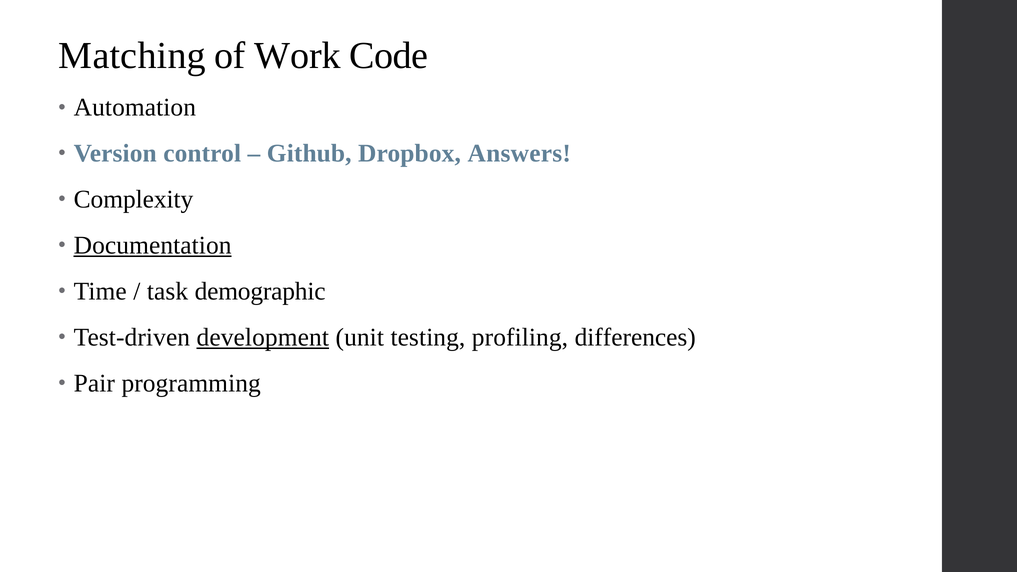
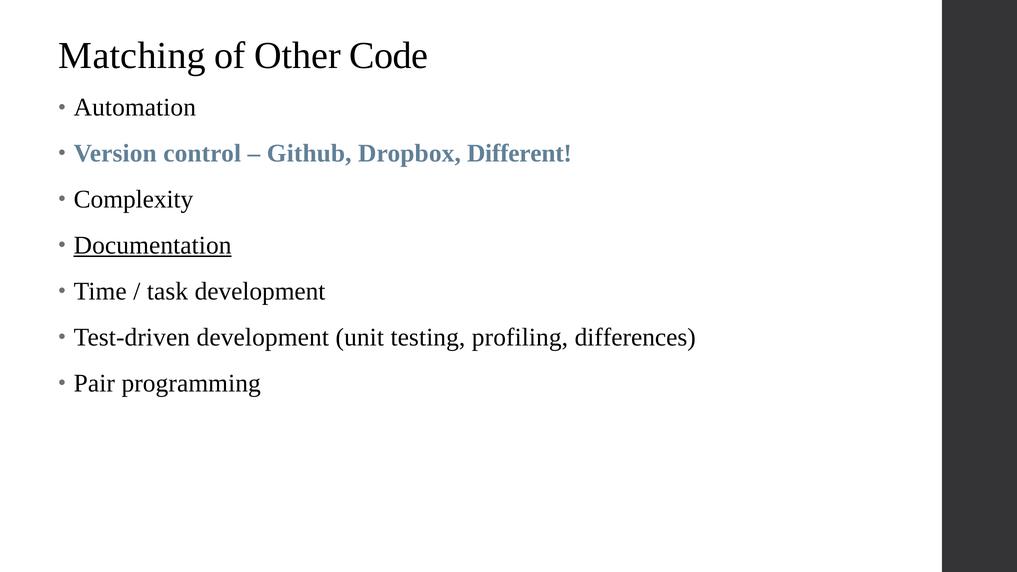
Work: Work -> Other (298, 56)
Answers: Answers -> Different (519, 154)
task demographic: demographic -> development (260, 291)
development underline: present -> none (263, 337)
